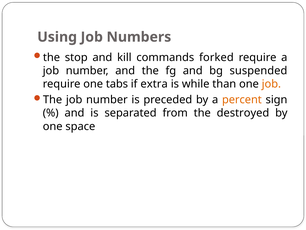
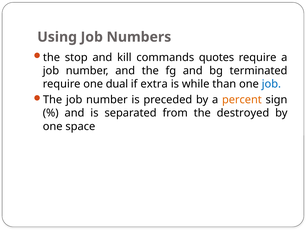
forked: forked -> quotes (217, 57)
suspended: suspended -> terminated (259, 71)
tabs: tabs -> dual (117, 84)
job colour: orange -> blue (271, 84)
